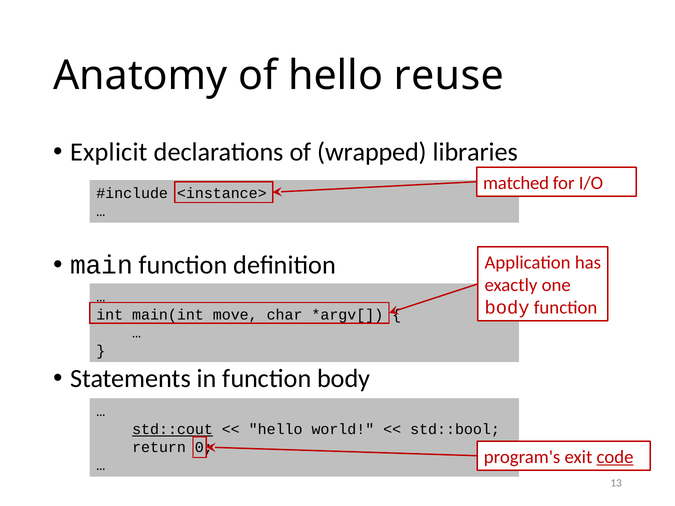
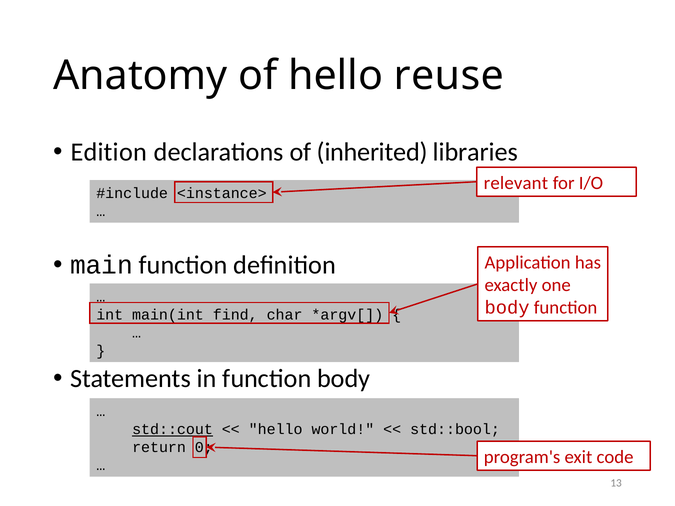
Explicit: Explicit -> Edition (109, 152)
wrapped: wrapped -> inherited (372, 152)
matched: matched -> relevant (516, 183)
move: move -> find (235, 315)
code underline: present -> none (615, 457)
